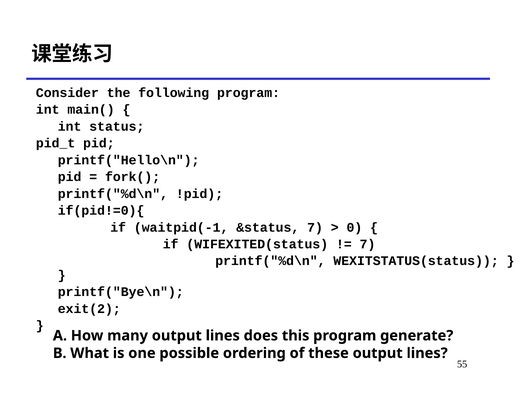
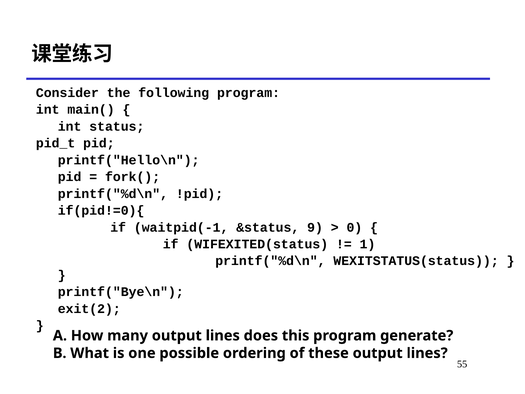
&status 7: 7 -> 9 (315, 227)
7: 7 -> 1 (368, 244)
